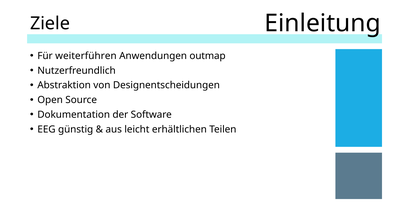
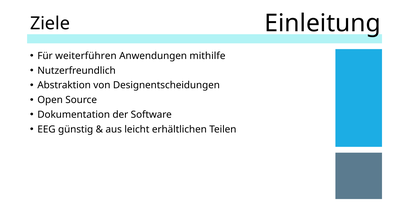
outmap: outmap -> mithilfe (207, 56)
